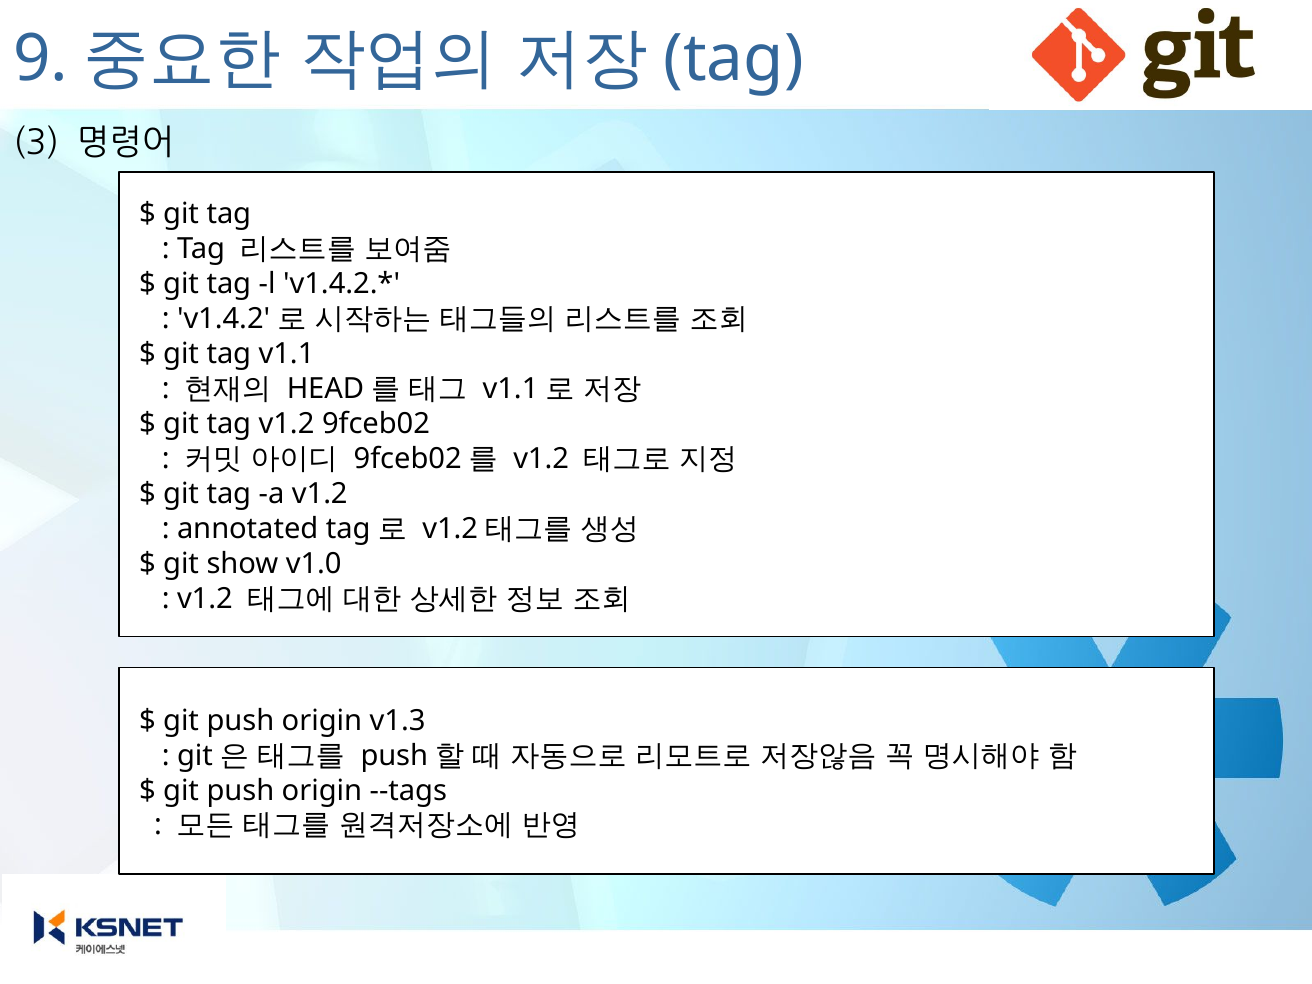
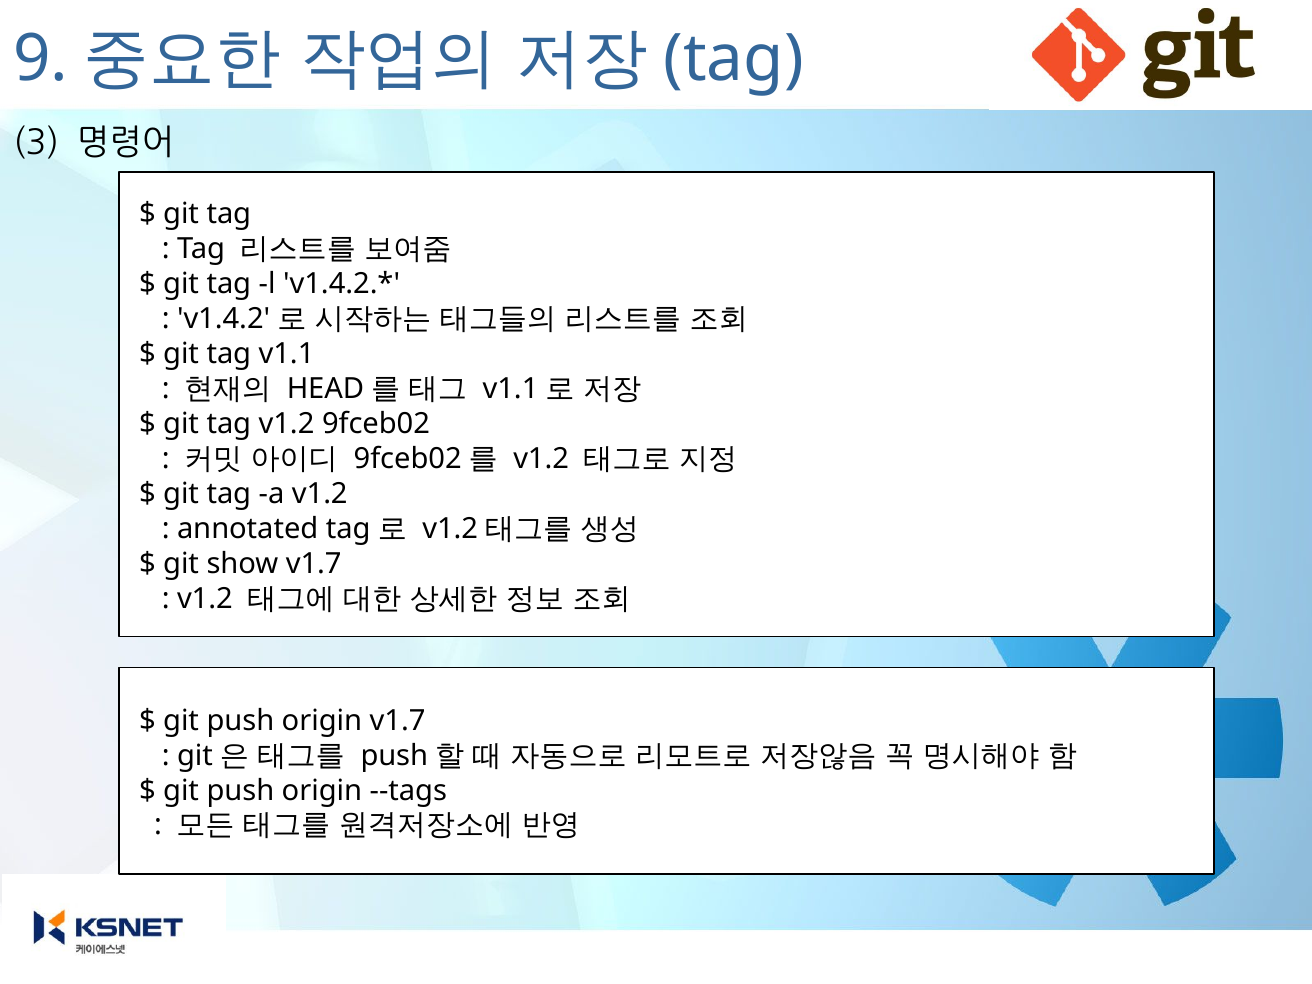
show v1.0: v1.0 -> v1.7 (314, 564)
origin v1.3: v1.3 -> v1.7 (398, 720)
